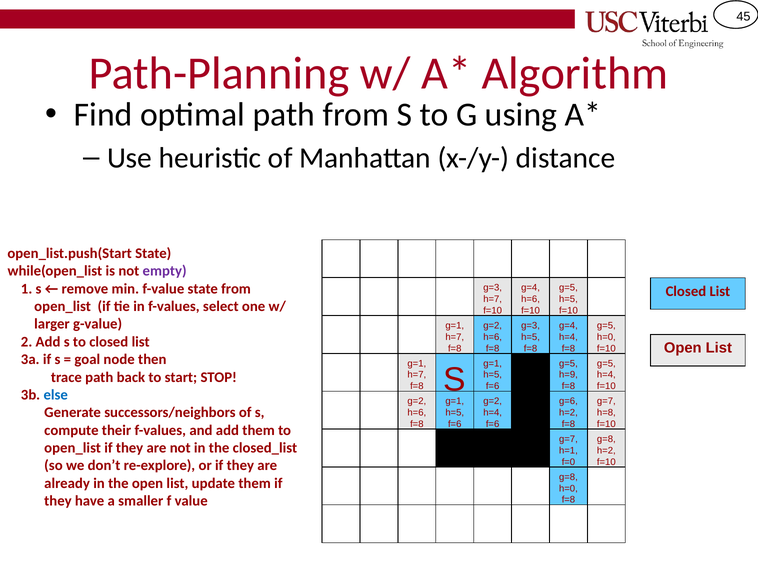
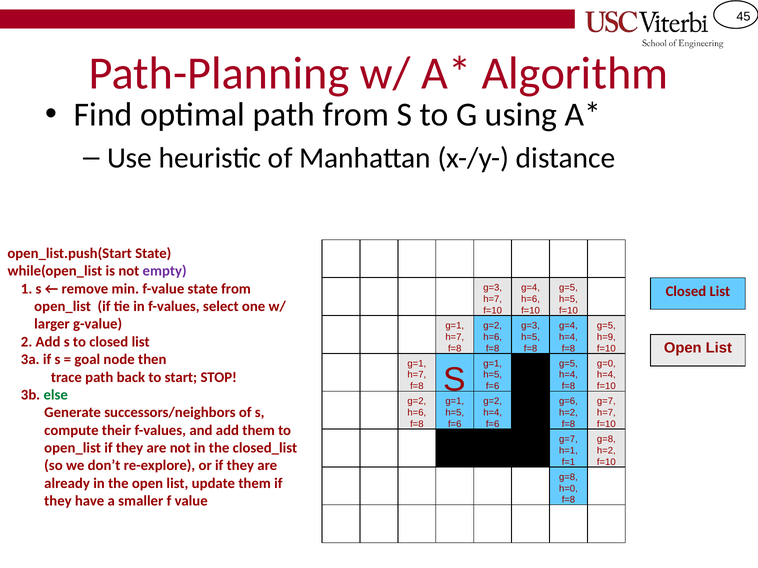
h=0: h=0 -> h=9 (606, 337)
g=5: g=5 -> g=0 (606, 364)
h=9: h=9 -> h=4 (568, 375)
else colour: blue -> green (56, 395)
h=8: h=8 -> h=7 (606, 413)
f=0: f=0 -> f=1 (568, 462)
